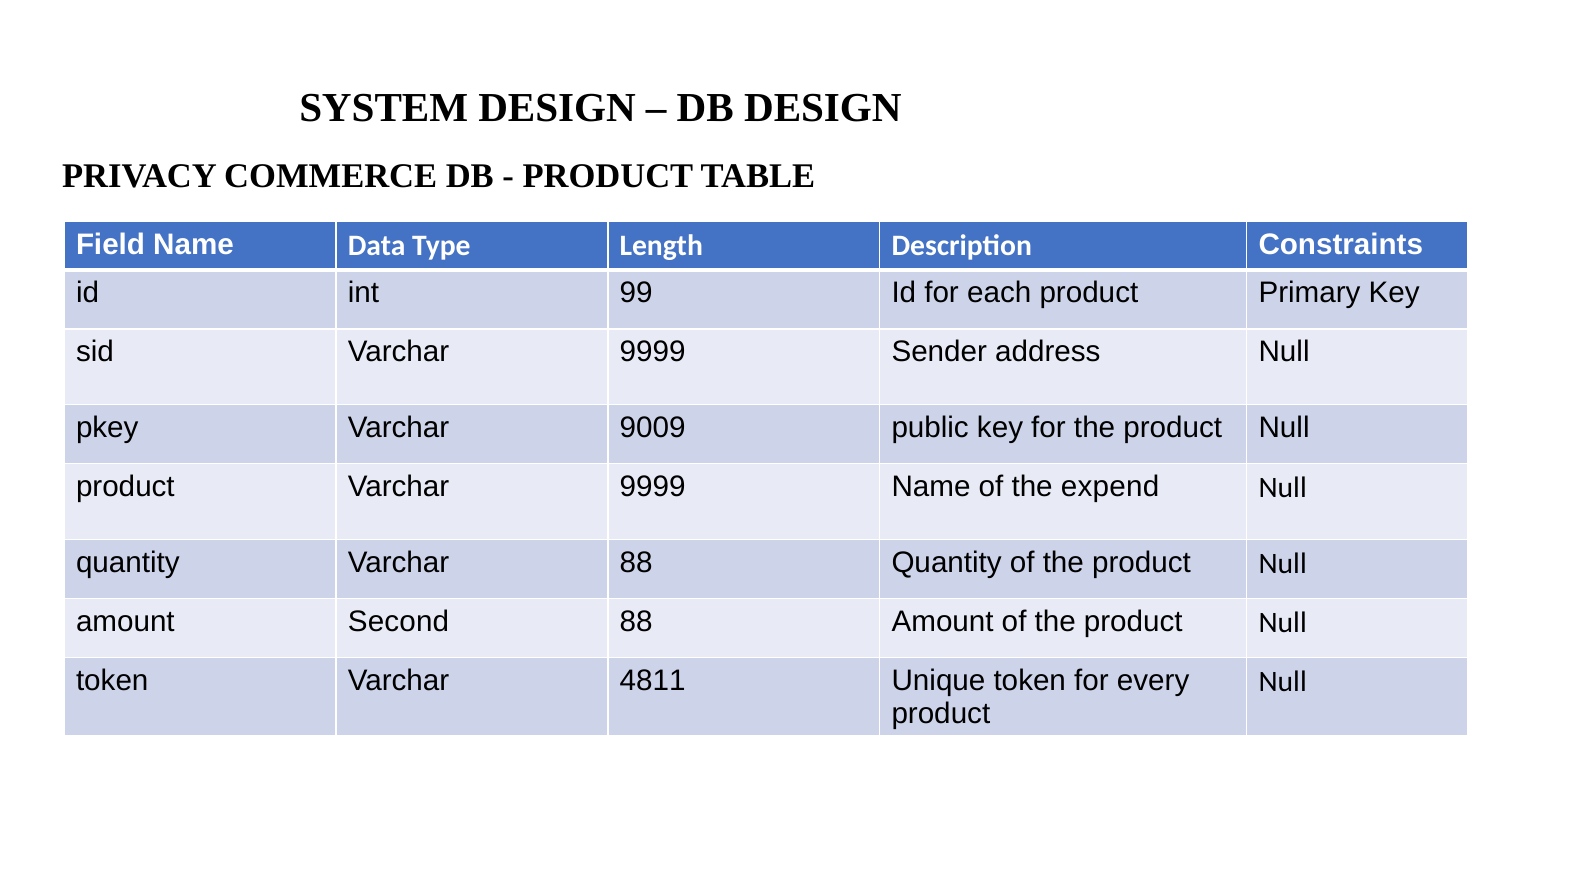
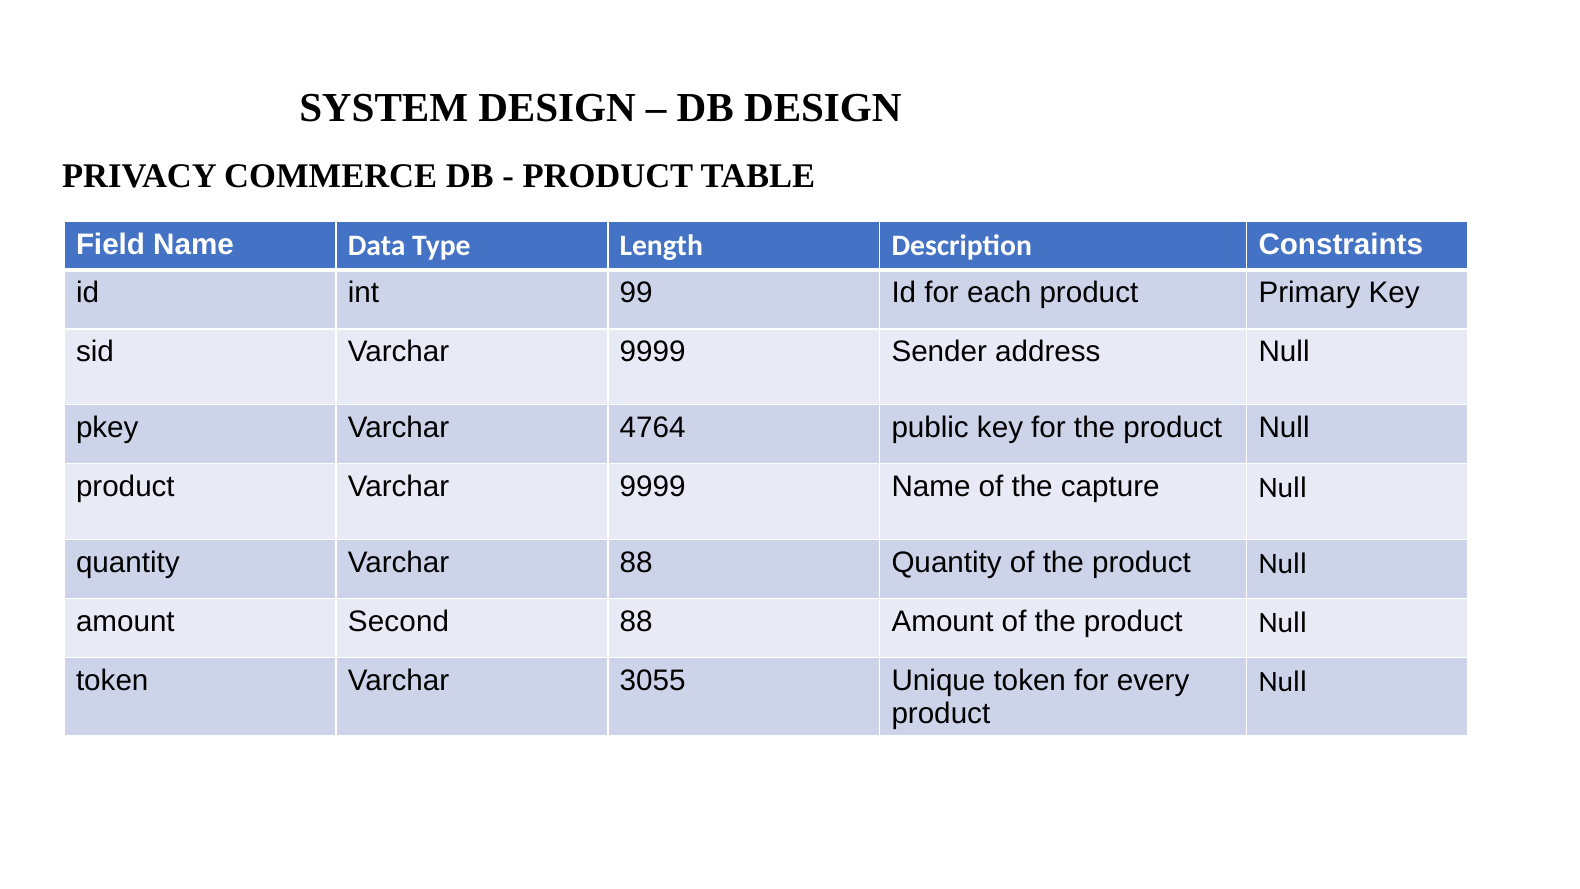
9009: 9009 -> 4764 (653, 427)
expend: expend -> capture (1110, 486)
4811: 4811 -> 3055 (653, 681)
